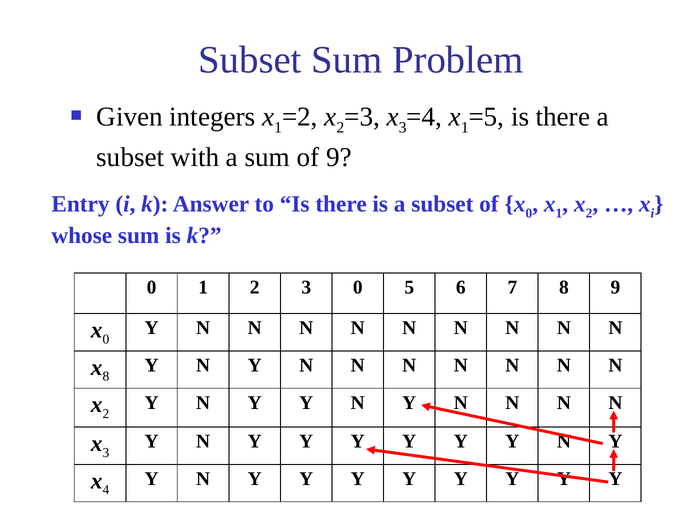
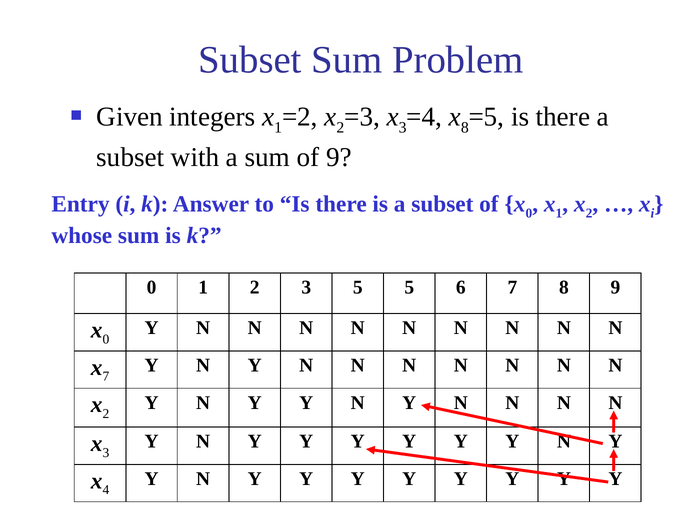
1: 1 -> 8 (465, 127)
3 0: 0 -> 5 (358, 288)
8: 8 -> 7 (106, 377)
